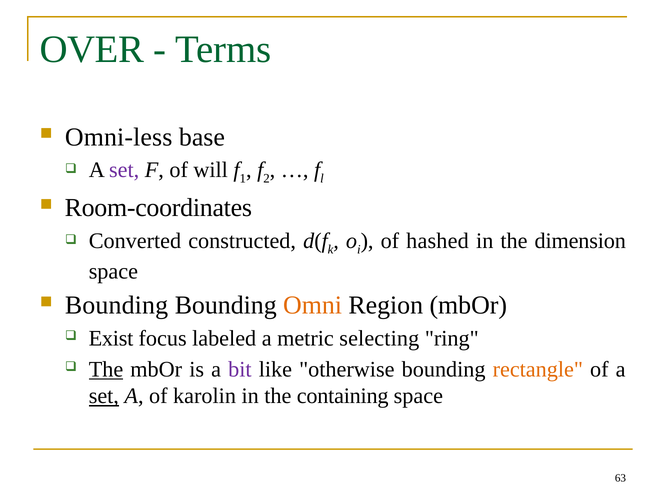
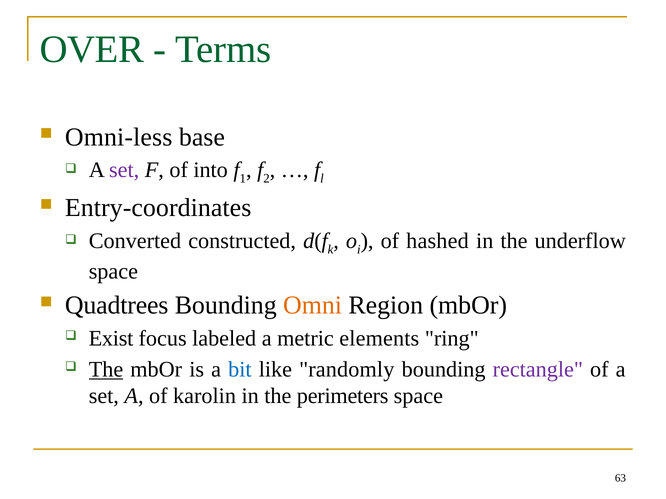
will: will -> into (211, 170)
Room-coordinates: Room-coordinates -> Entry-coordinates (158, 208)
dimension: dimension -> underflow (580, 241)
Bounding: Bounding -> Quadtrees (117, 306)
selecting: selecting -> elements (379, 339)
bit colour: purple -> blue (240, 370)
otherwise: otherwise -> randomly (347, 370)
rectangle colour: orange -> purple (538, 370)
set underline: present -> none (104, 396)
containing: containing -> perimeters (343, 396)
